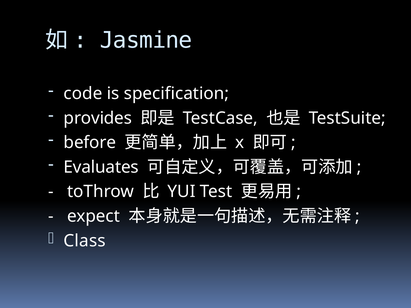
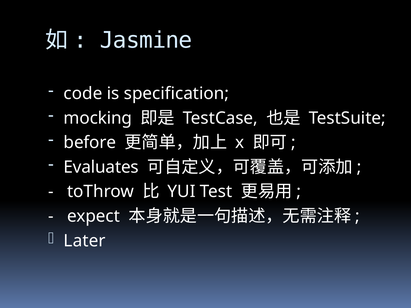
provides: provides -> mocking (98, 118)
Class: Class -> Later (85, 241)
